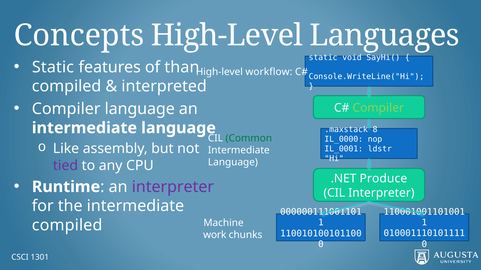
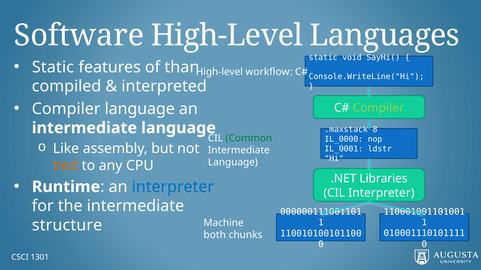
Concepts: Concepts -> Software (79, 36)
tied colour: purple -> orange (65, 166)
Produce: Produce -> Libraries (383, 179)
interpreter colour: purple -> blue (173, 187)
compiled: compiled -> structure (67, 226)
work: work -> both (215, 235)
